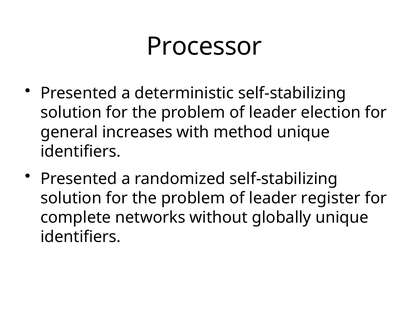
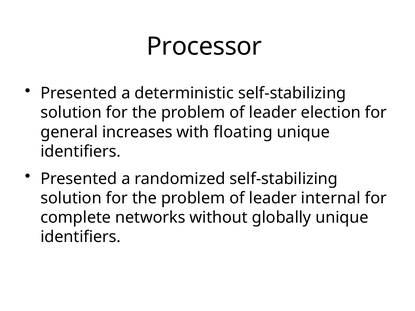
method: method -> floating (243, 132)
register: register -> internal (331, 198)
